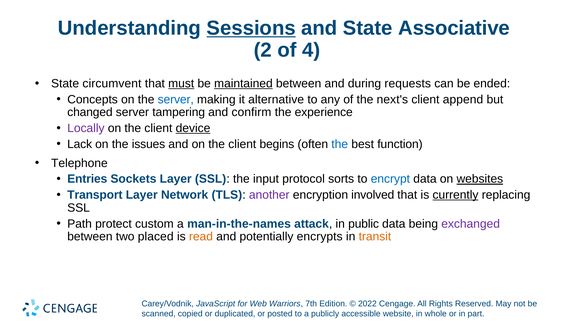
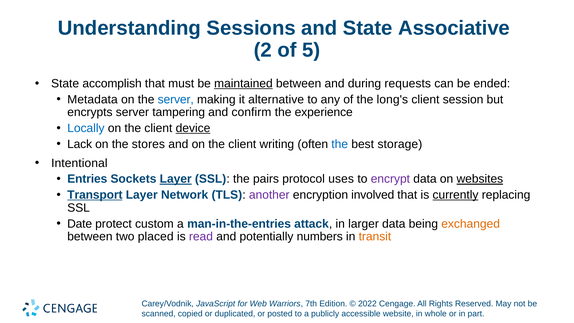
Sessions underline: present -> none (251, 28)
4: 4 -> 5 (311, 50)
circumvent: circumvent -> accomplish (112, 84)
must underline: present -> none (181, 84)
Concepts: Concepts -> Metadata (92, 99)
next's: next's -> long's (392, 99)
append: append -> session (463, 99)
changed: changed -> encrypts (90, 112)
Locally colour: purple -> blue (86, 128)
issues: issues -> stores (148, 144)
begins: begins -> writing (277, 144)
function: function -> storage (400, 144)
Telephone: Telephone -> Intentional (79, 163)
Layer underline: none -> present (176, 179)
input: input -> pairs (266, 179)
sorts: sorts -> uses (341, 179)
encrypt colour: blue -> purple (390, 179)
Transport underline: none -> present (95, 195)
Path: Path -> Date (80, 224)
man-in-the-names: man-in-the-names -> man-in-the-entries (239, 224)
public: public -> larger (364, 224)
exchanged colour: purple -> orange (471, 224)
read colour: orange -> purple (201, 237)
encrypts: encrypts -> numbers (320, 237)
